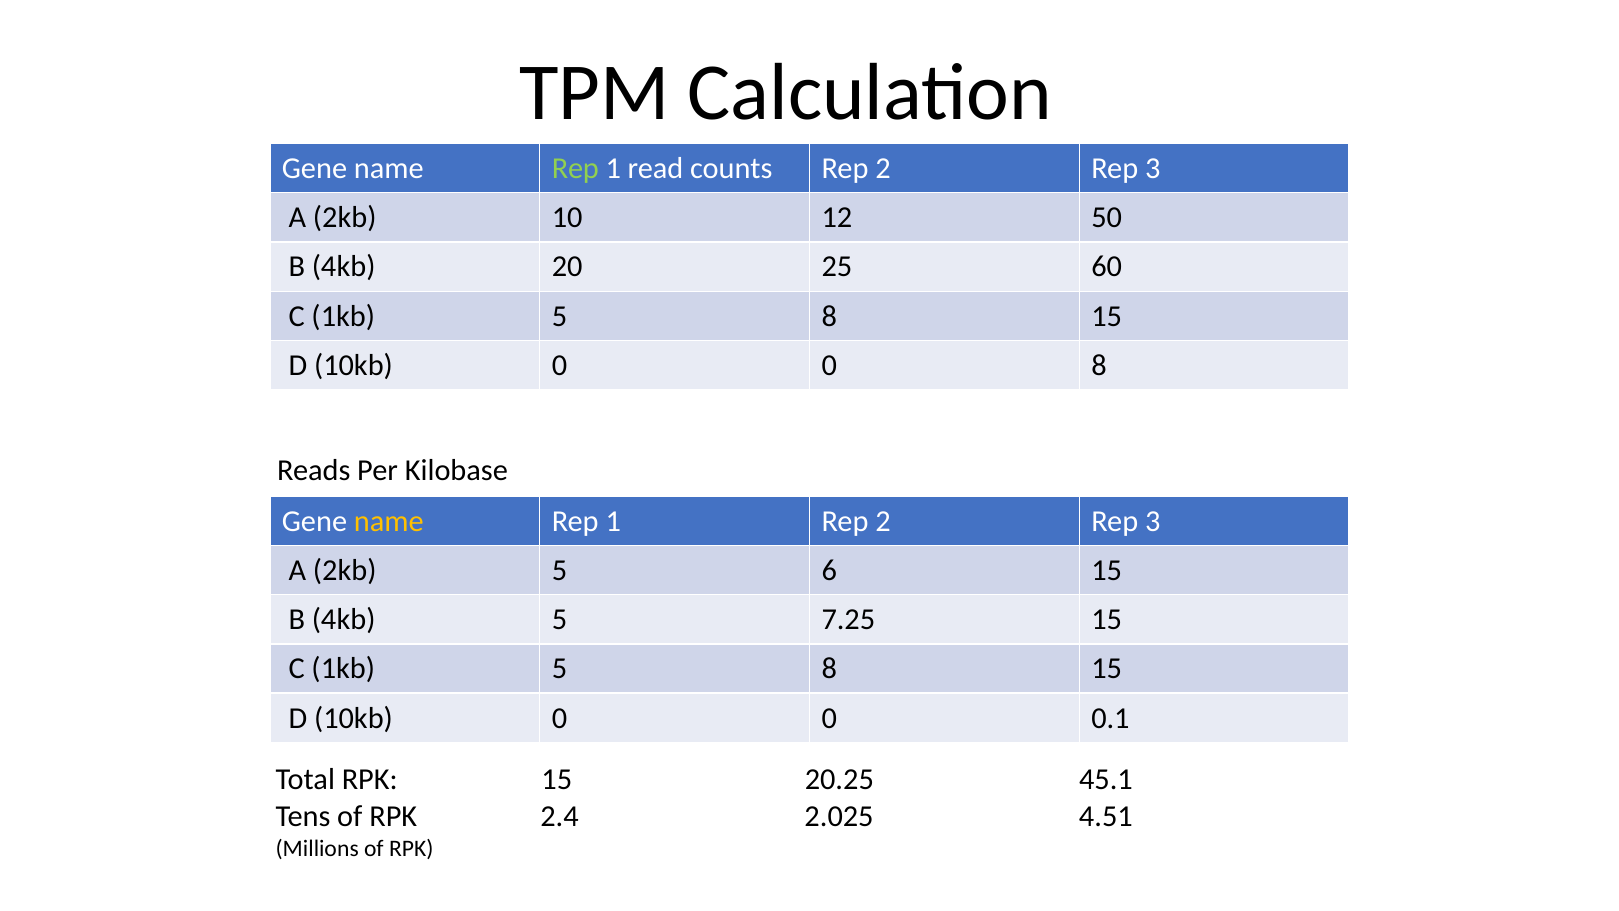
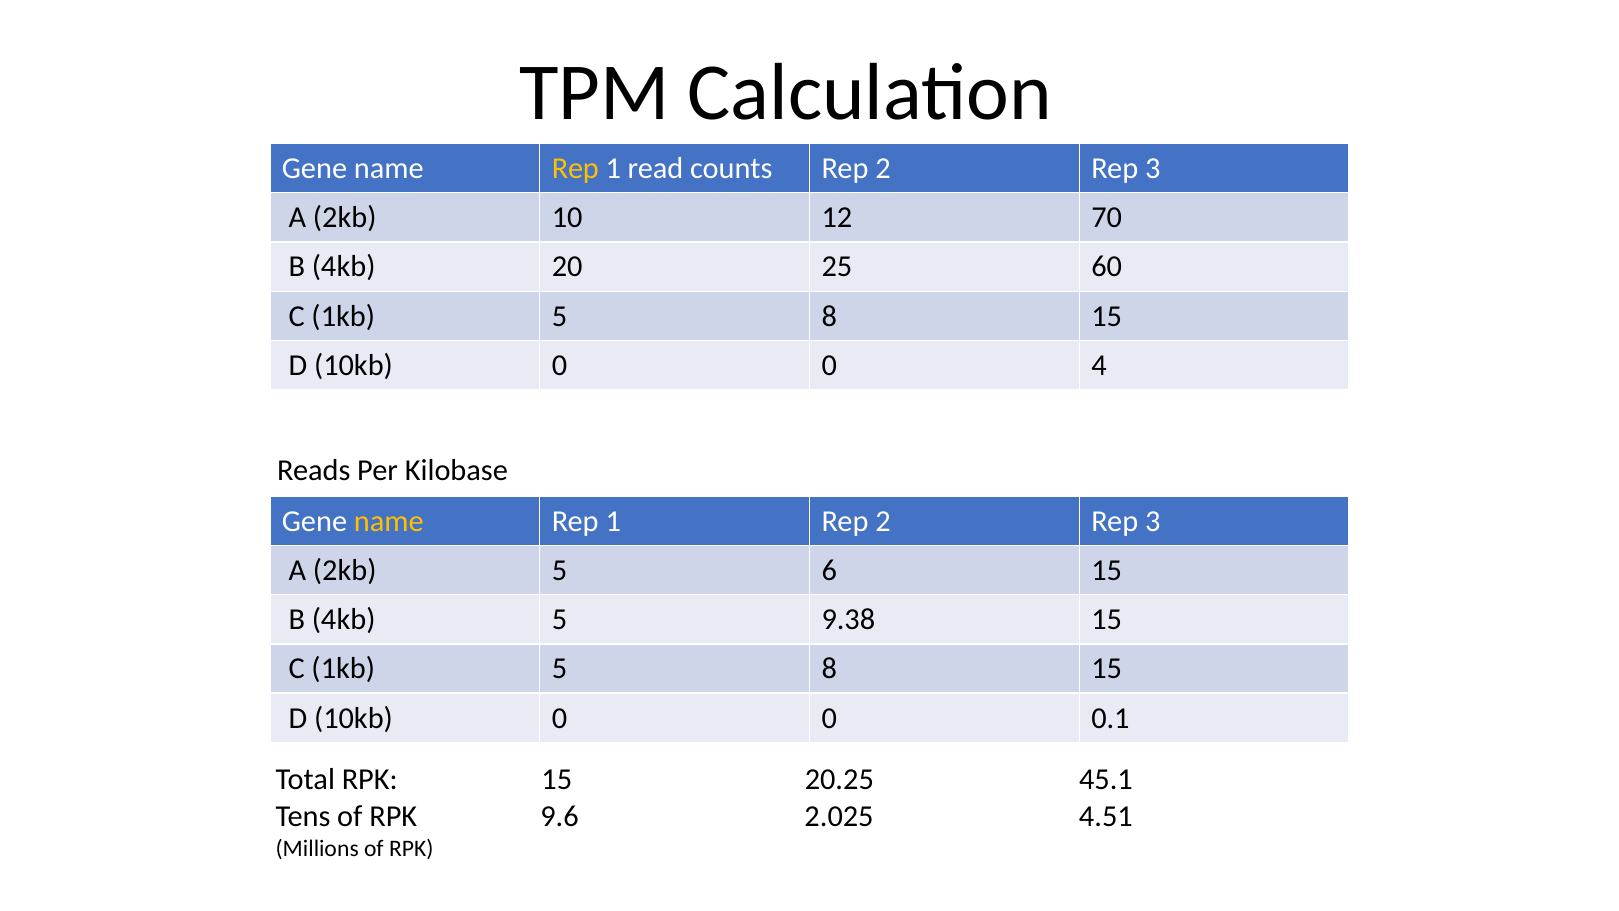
Rep colour: light green -> yellow (575, 168)
50: 50 -> 70 (1107, 218)
0 8: 8 -> 4 (1099, 365)
7.25: 7.25 -> 9.38 (848, 619)
2.4: 2.4 -> 9.6 (560, 816)
